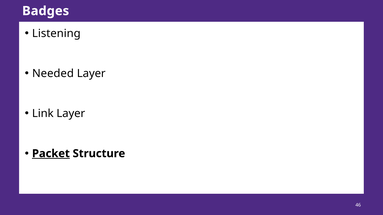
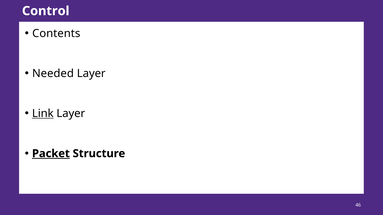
Badges: Badges -> Control (46, 11)
Listening: Listening -> Contents (56, 34)
Link underline: none -> present (43, 114)
